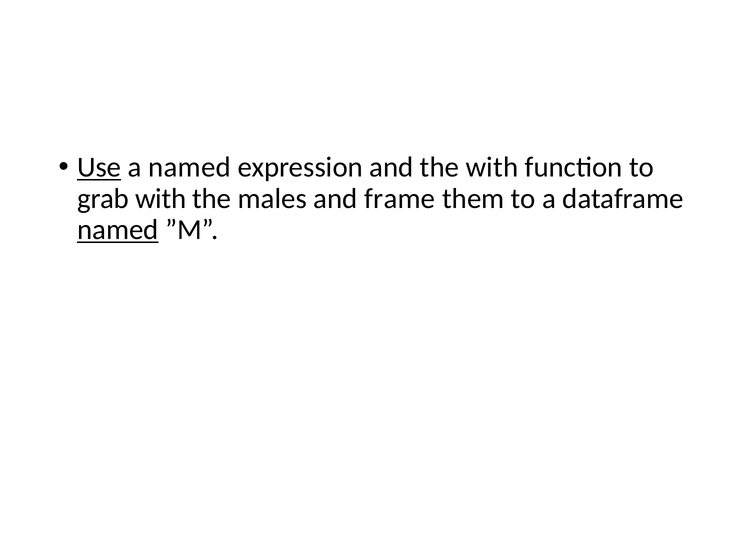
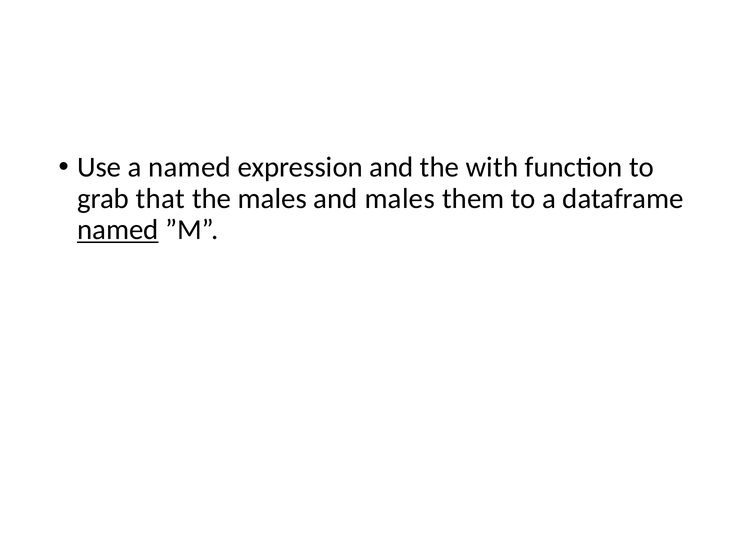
Use underline: present -> none (99, 167)
grab with: with -> that (160, 199)
and frame: frame -> males (400, 199)
